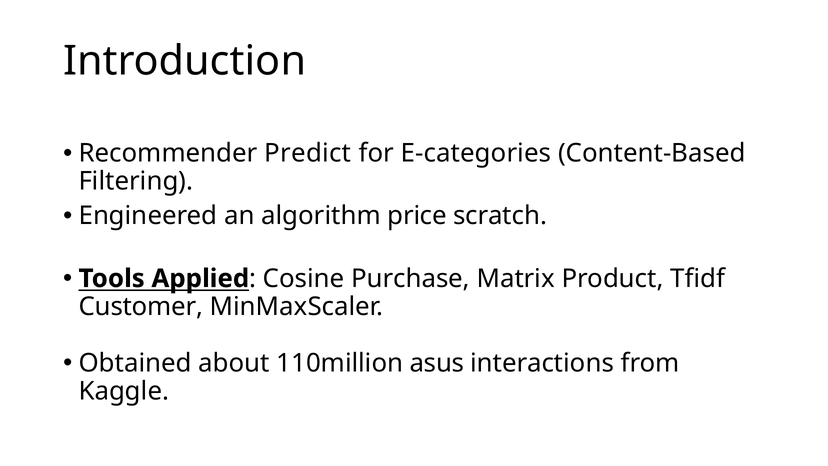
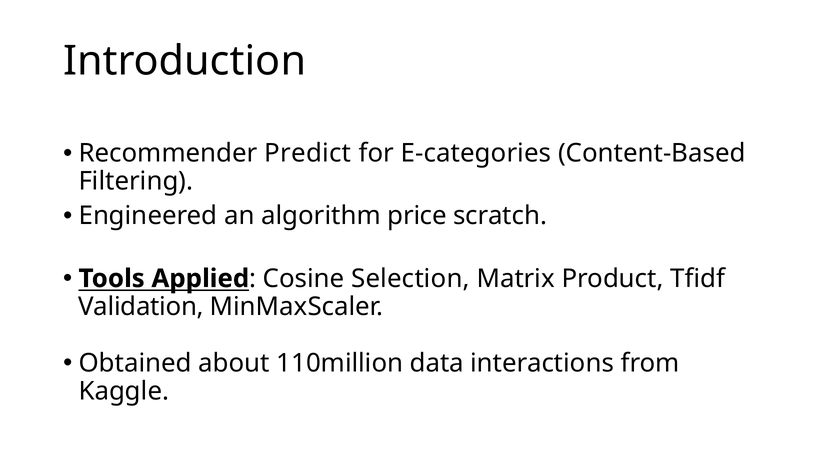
Purchase: Purchase -> Selection (410, 278)
Customer: Customer -> Validation (141, 306)
asus: asus -> data (437, 363)
